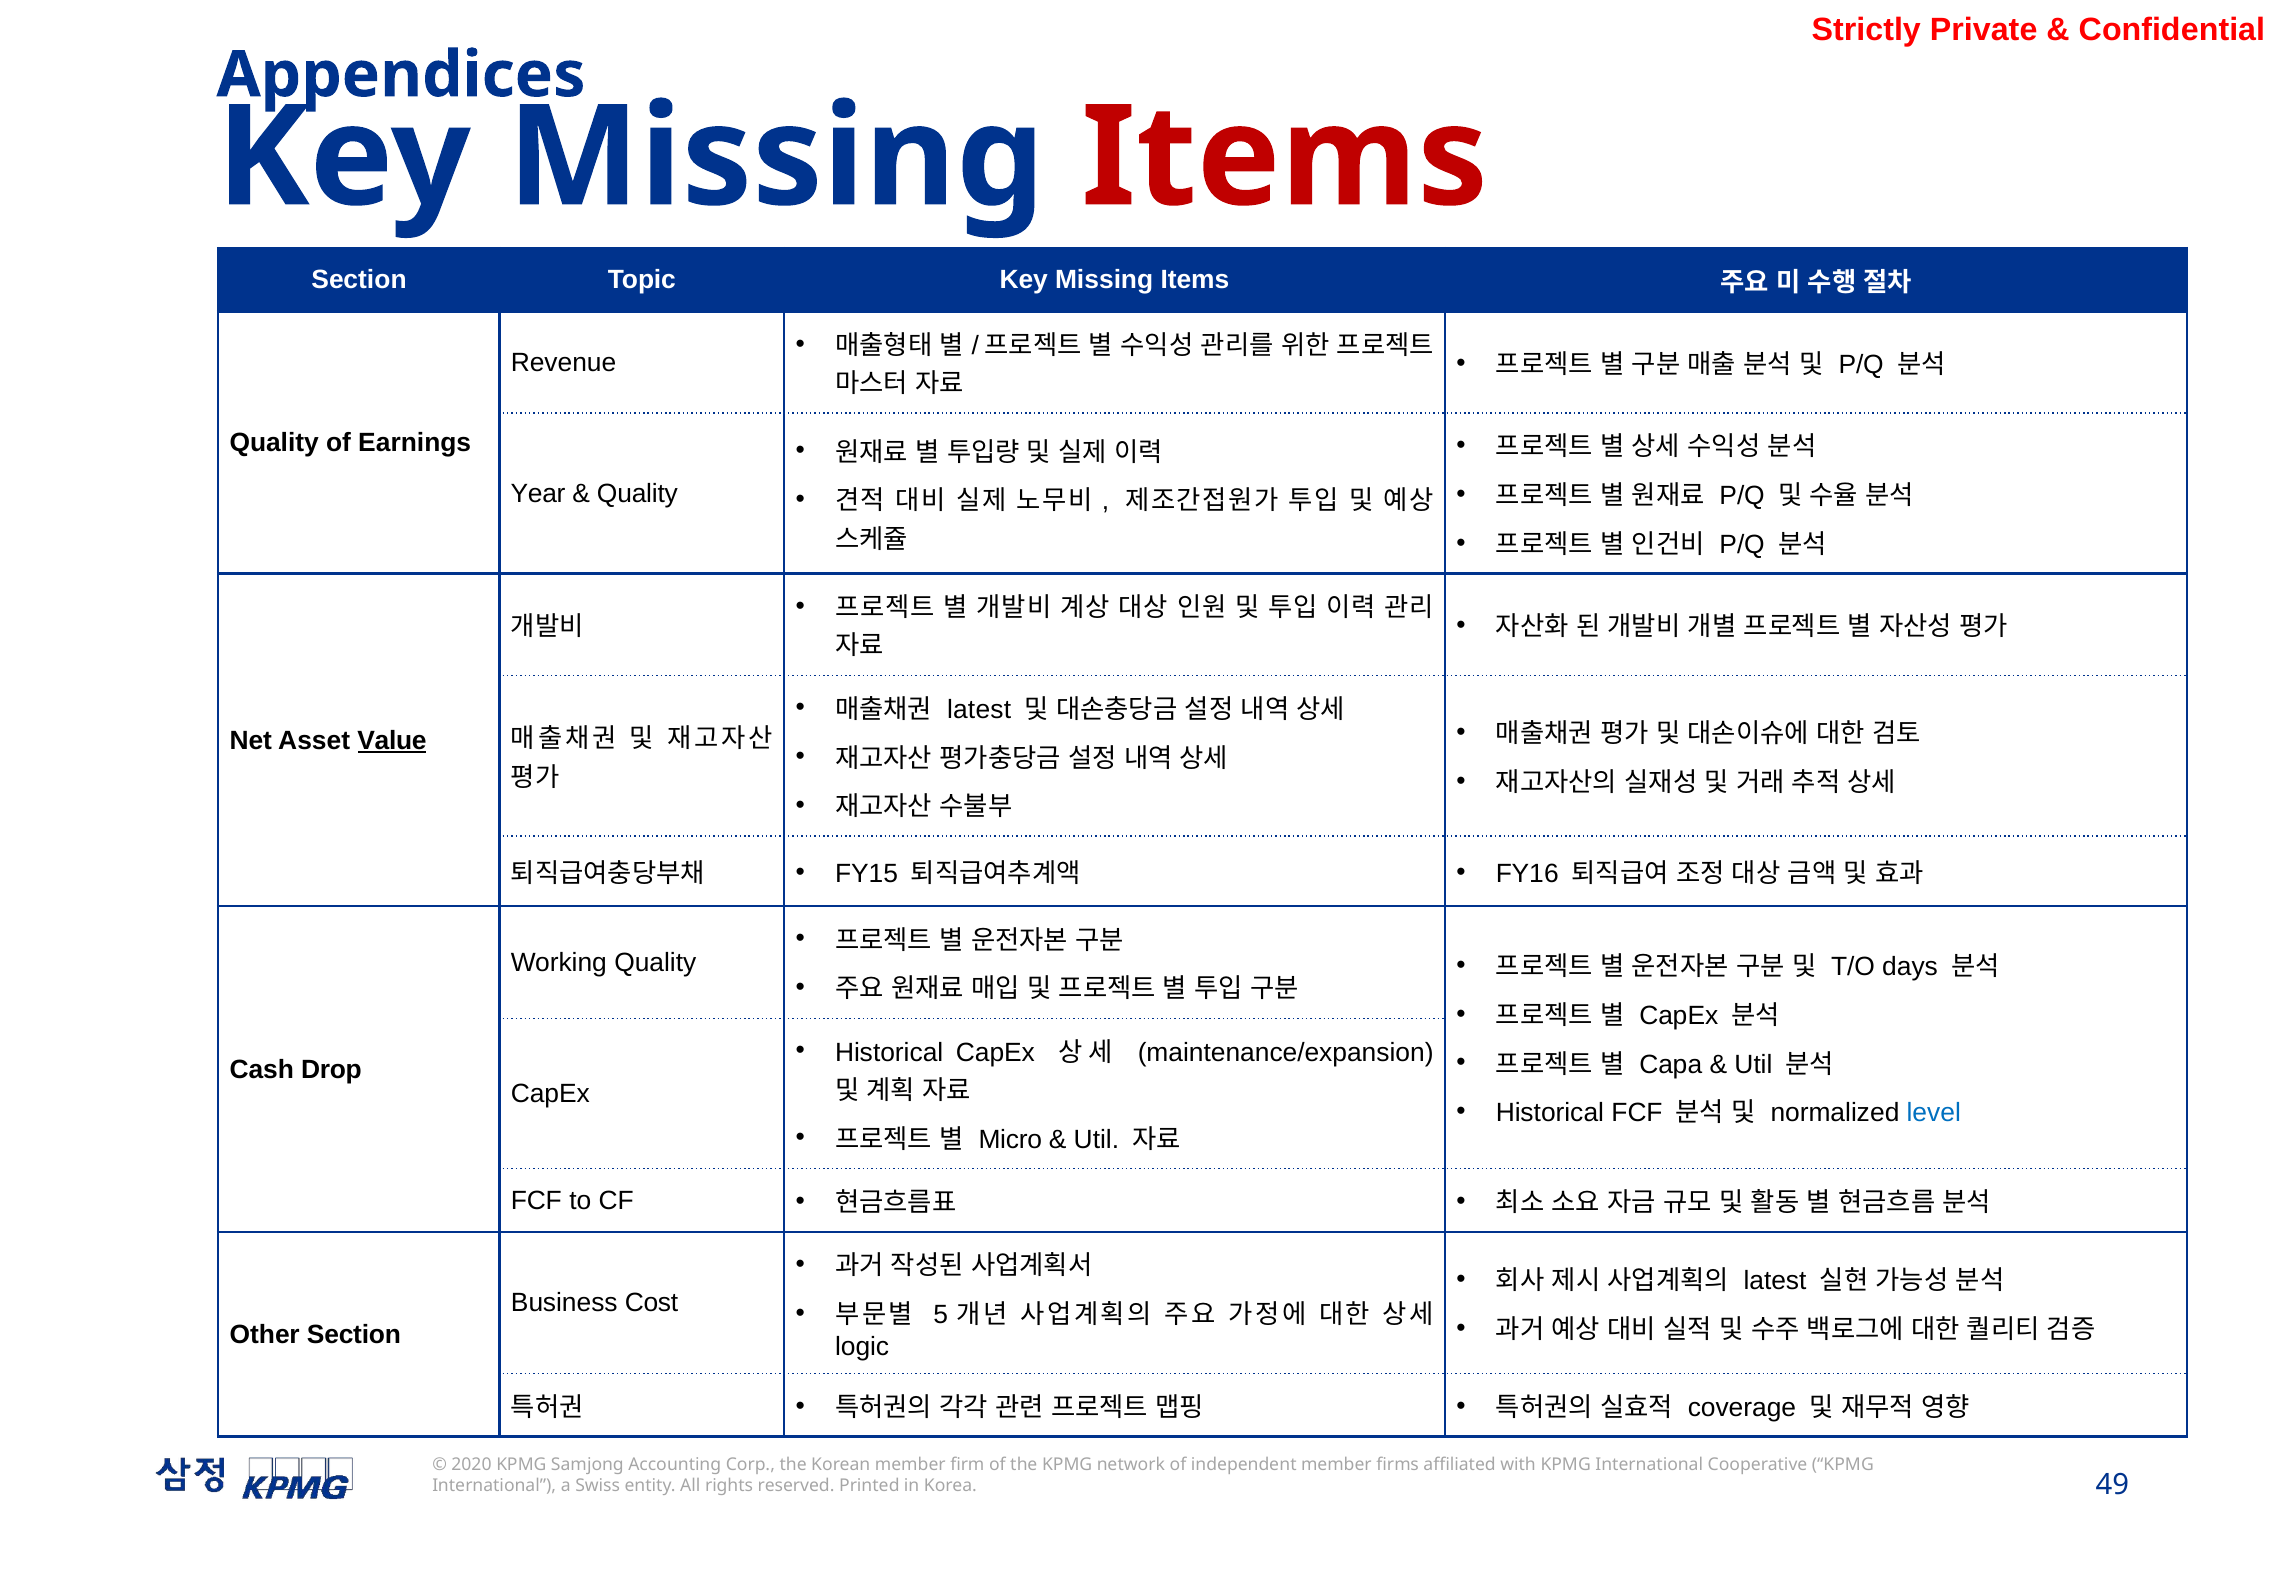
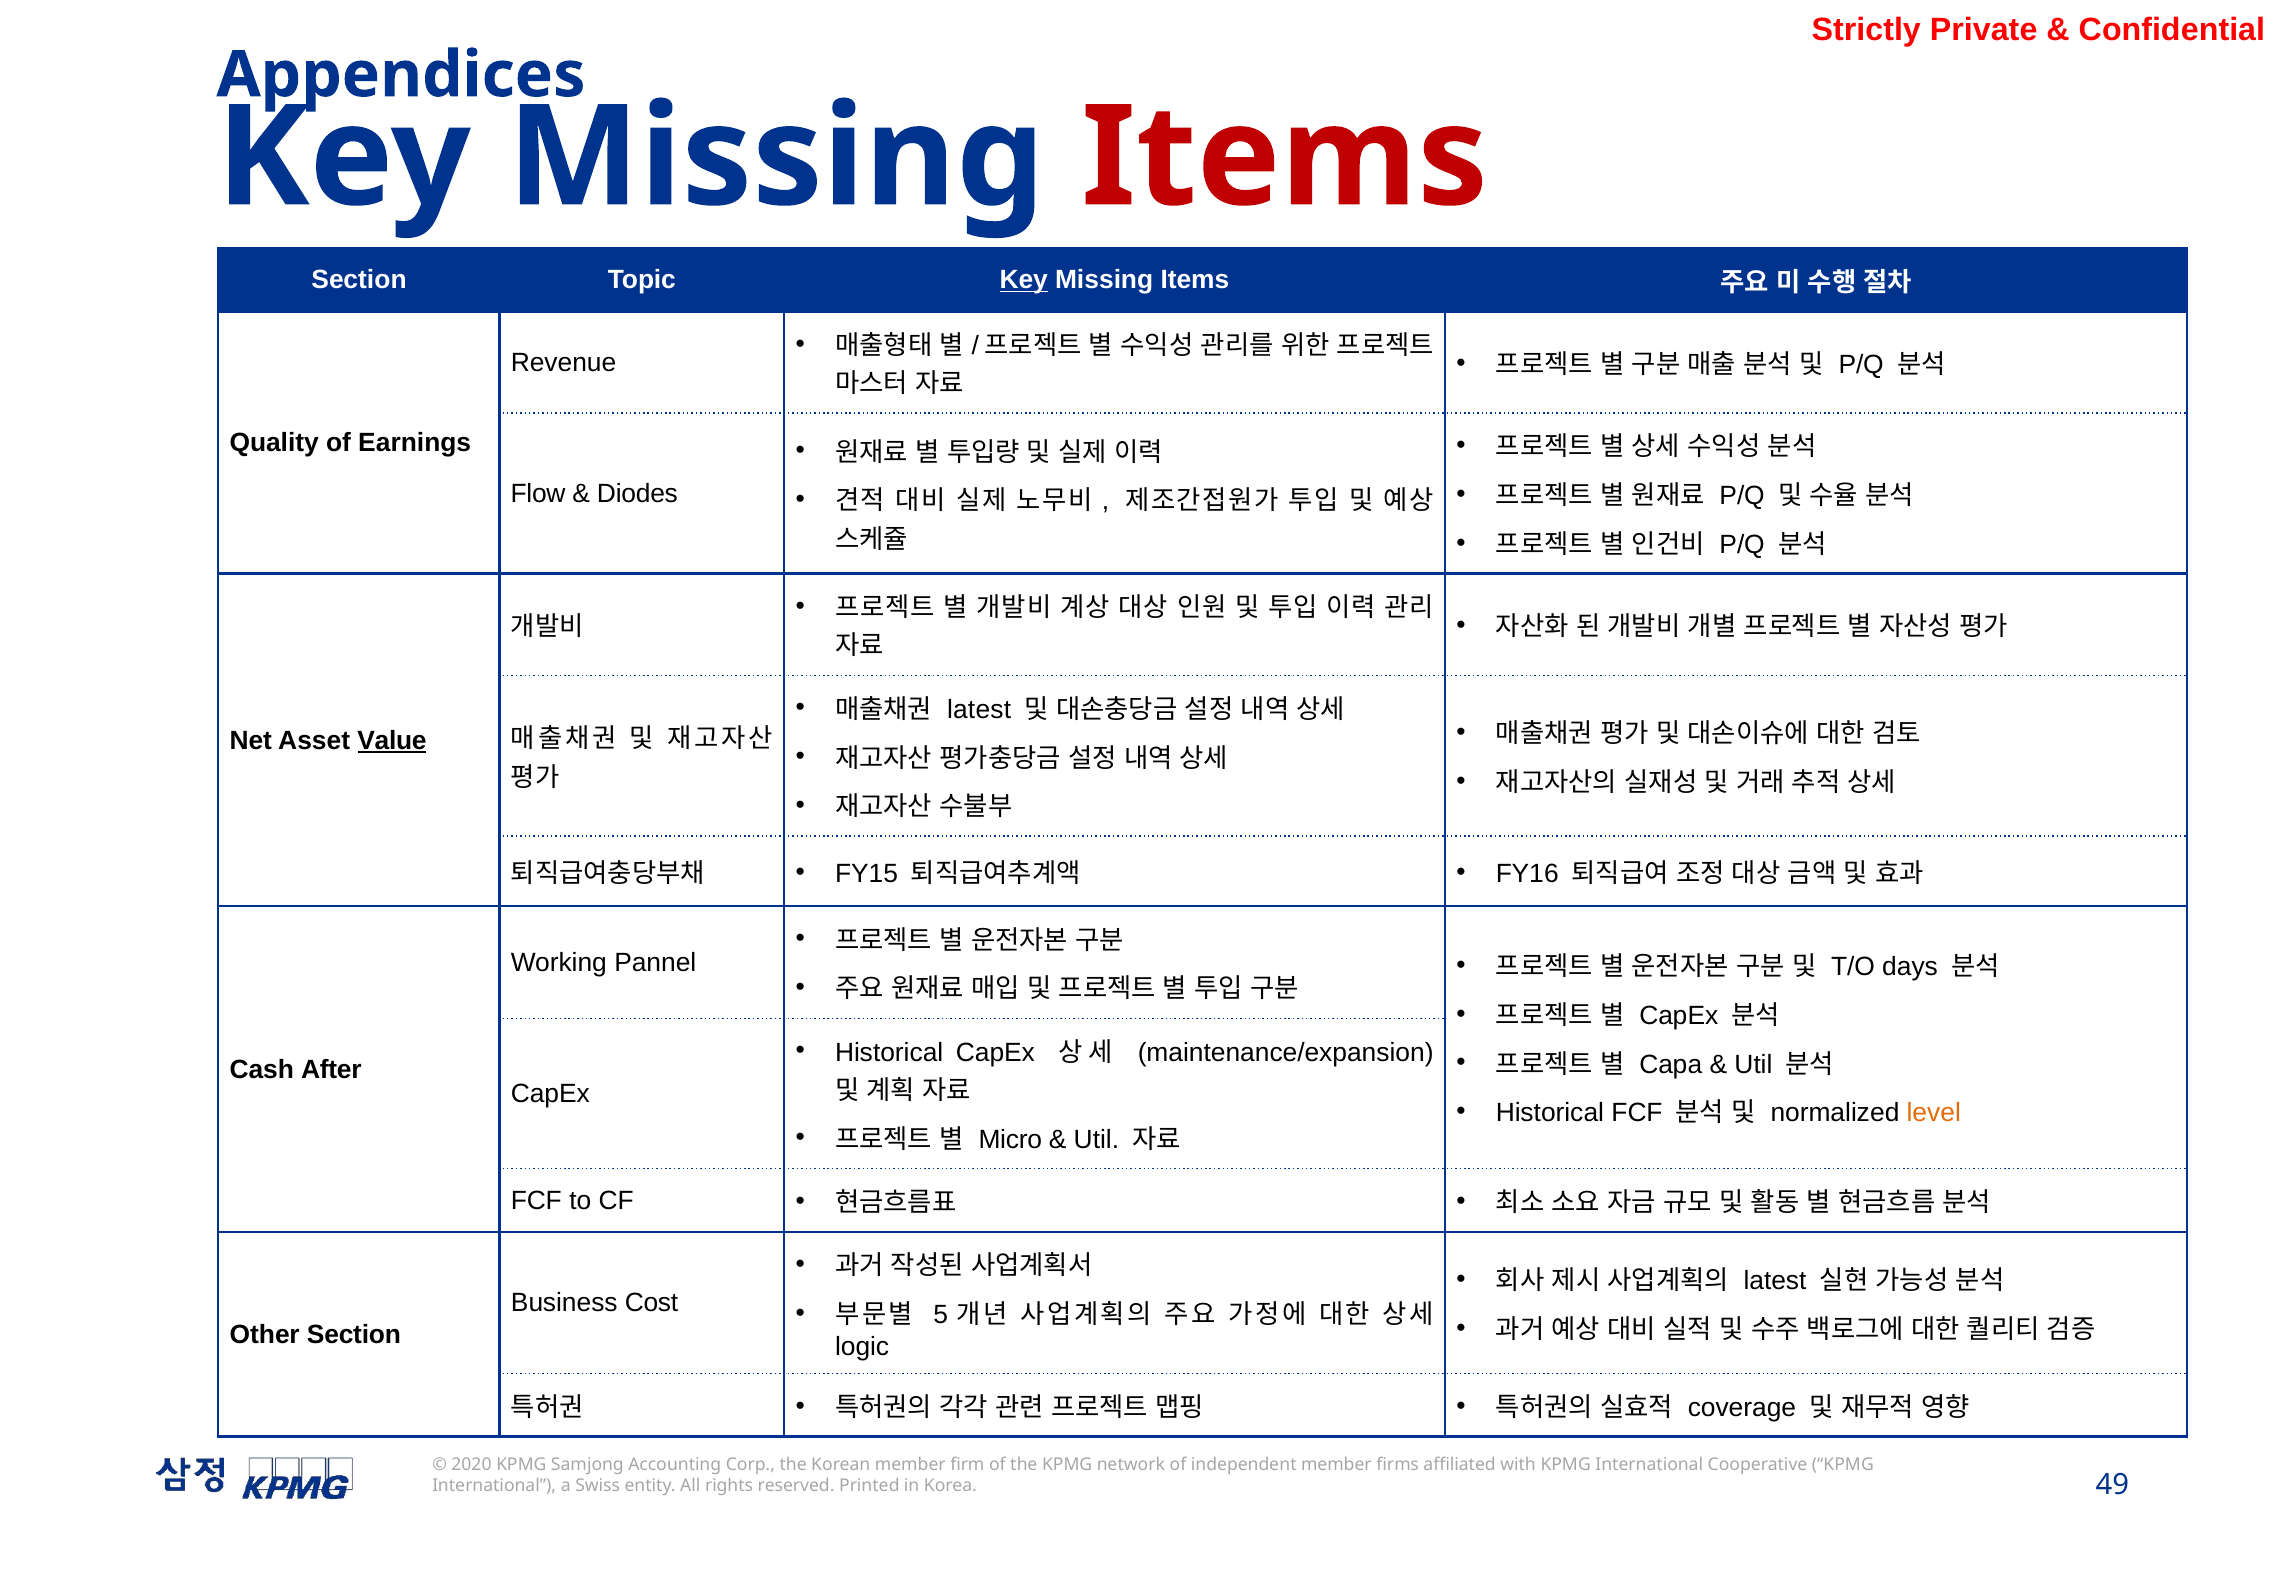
Key underline: none -> present (1024, 280)
Year: Year -> Flow (538, 494)
Quality: Quality -> Diodes (637, 494)
Working Quality: Quality -> Pannel (655, 962)
Drop: Drop -> After (331, 1069)
level colour: blue -> orange (1934, 1113)
